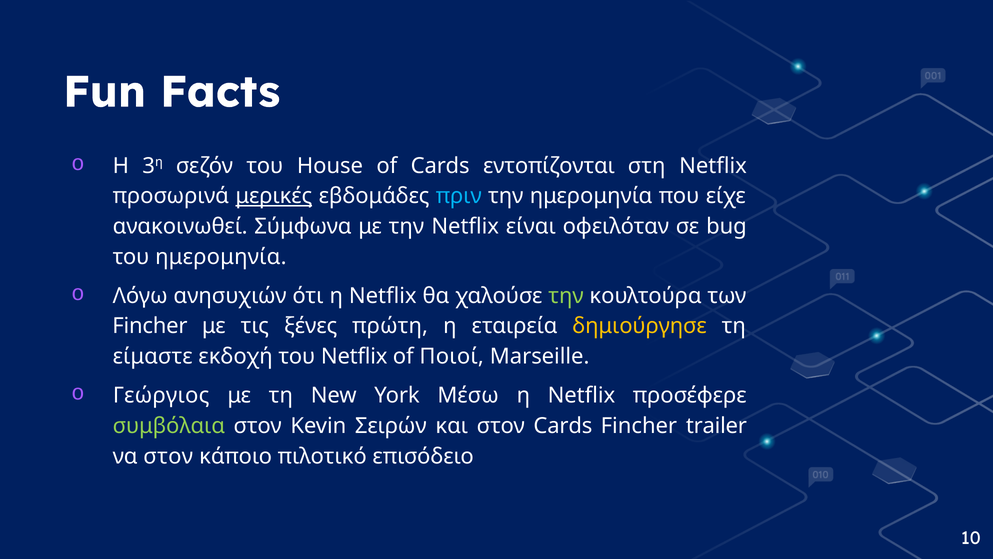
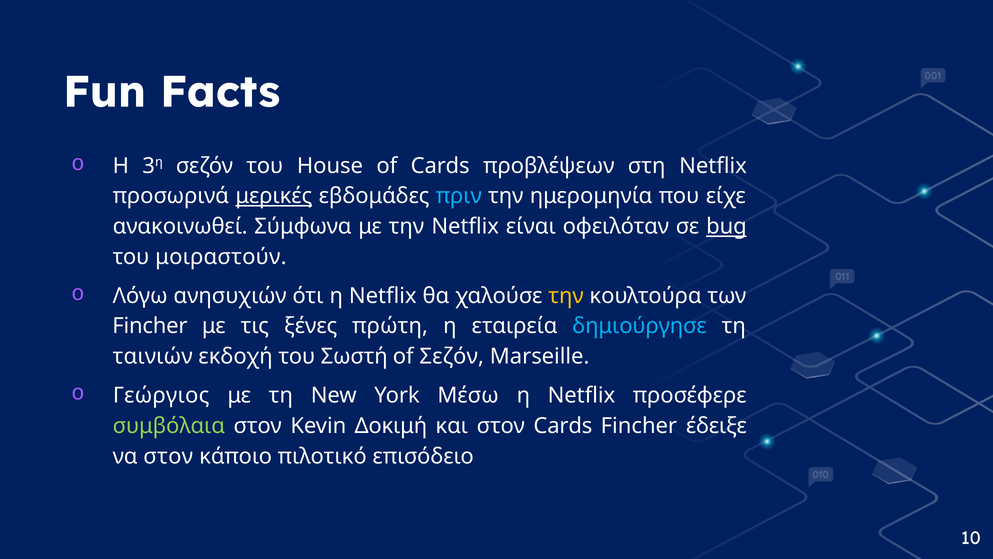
εντοπίζονται: εντοπίζονται -> προβλέψεων (549, 166)
bug underline: none -> present (727, 226)
του ημερομηνία: ημερομηνία -> μοιραστούν (221, 257)
την colour: light green -> yellow (566, 296)
δημιούργησε colour: yellow -> light blue (640, 326)
είμαστε: είμαστε -> ταινιών (153, 356)
του Netflix: Netflix -> Σωστή (354, 356)
of Ποιοί: Ποιοί -> Σεζόν (452, 356)
Σειρών: Σειρών -> Δοκιμή (391, 425)
trailer: trailer -> έδειξε (716, 425)
